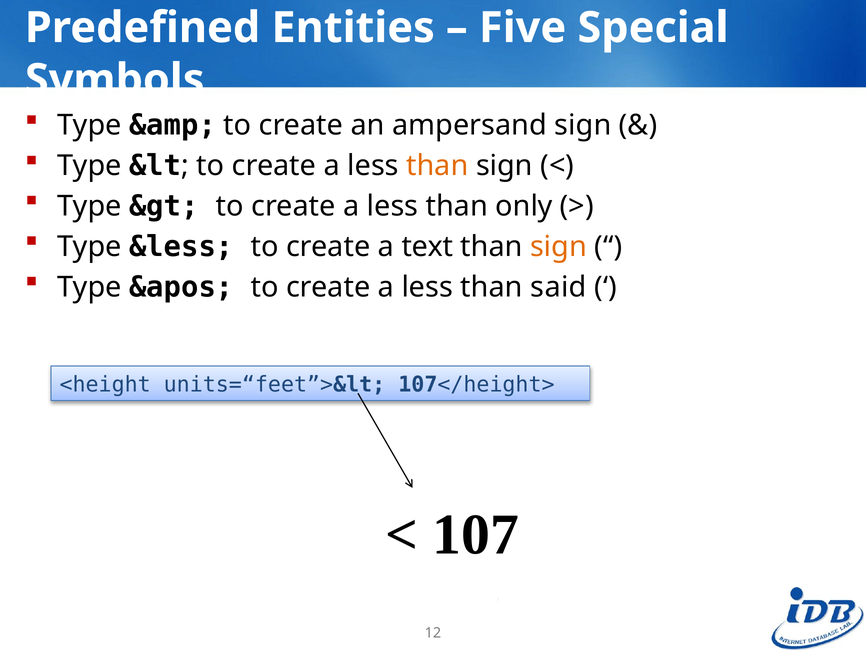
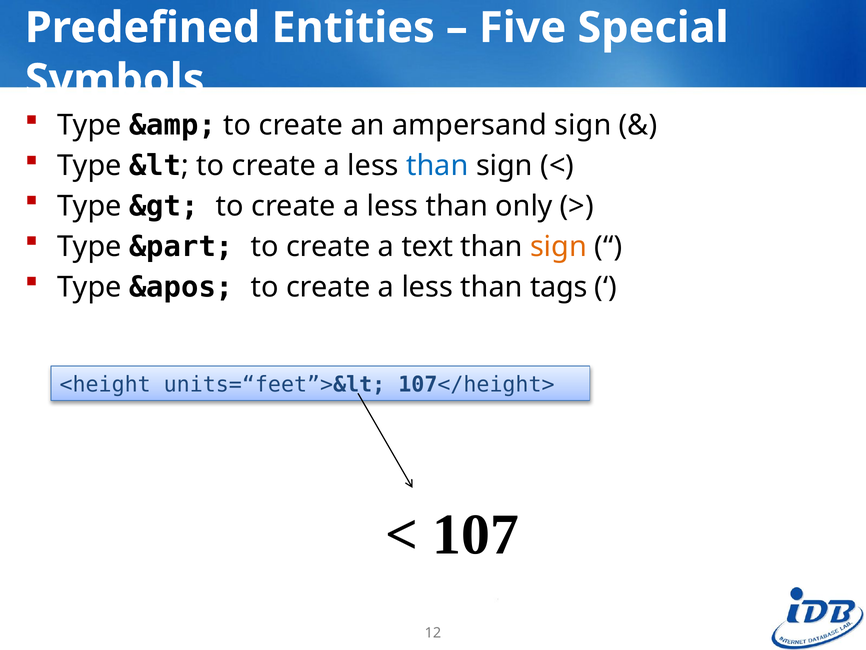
than colour: orange -> blue (437, 166)
&less: &less -> &part (181, 246)
said: said -> tags (559, 287)
